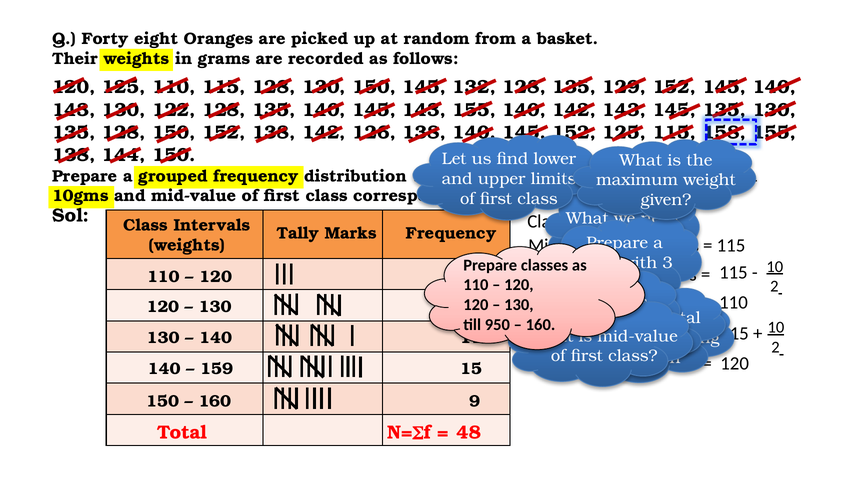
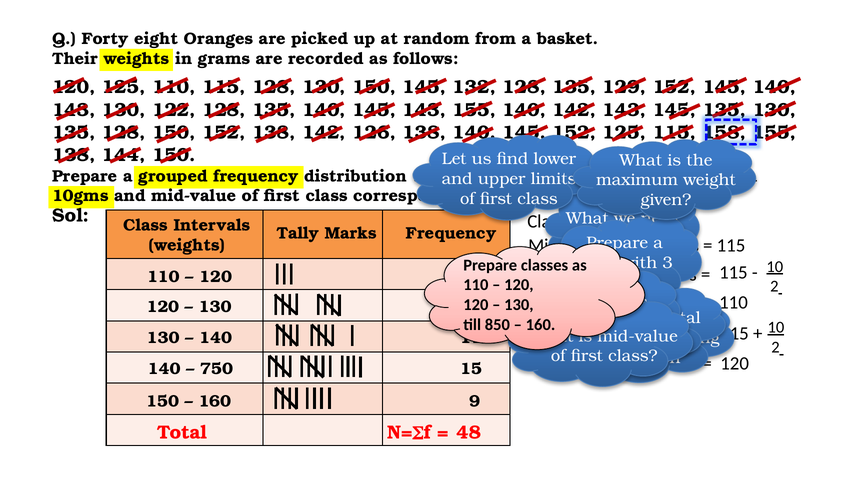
950: 950 -> 850 (497, 325)
159: 159 -> 750 (217, 369)
